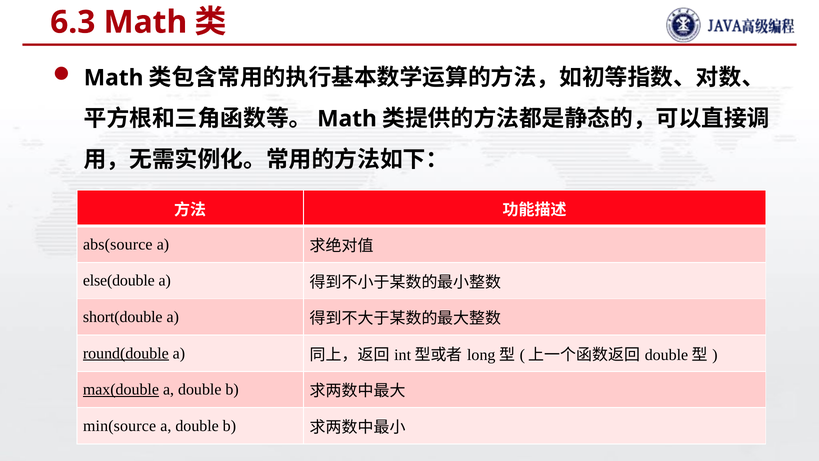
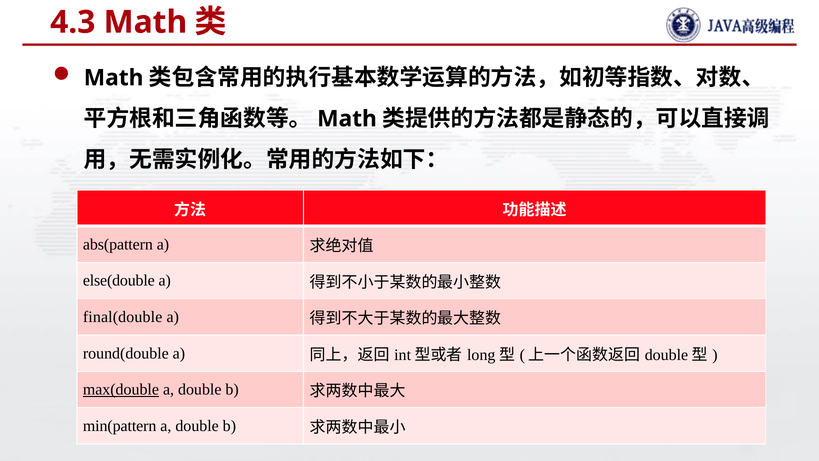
6.3: 6.3 -> 4.3 (73, 22)
abs(source: abs(source -> abs(pattern (118, 244)
short(double: short(double -> final(double (123, 317)
round(double underline: present -> none (126, 353)
min(source: min(source -> min(pattern (120, 426)
